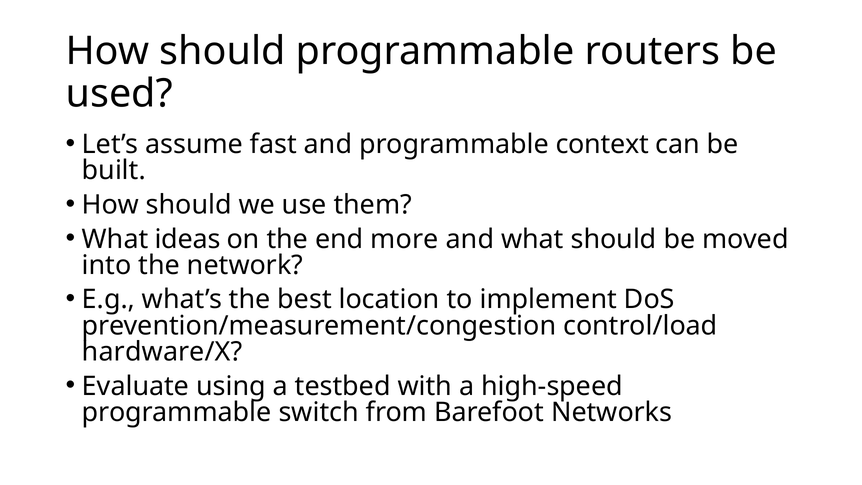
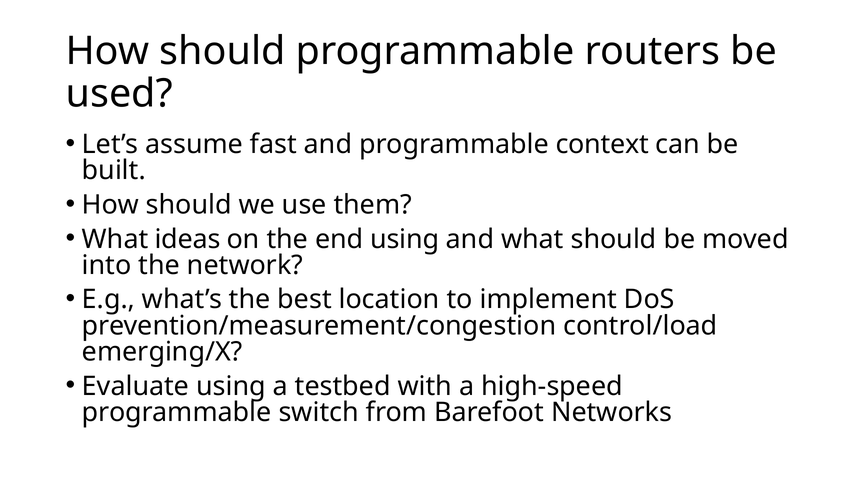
end more: more -> using (405, 239)
hardware/X: hardware/X -> emerging/X (162, 352)
